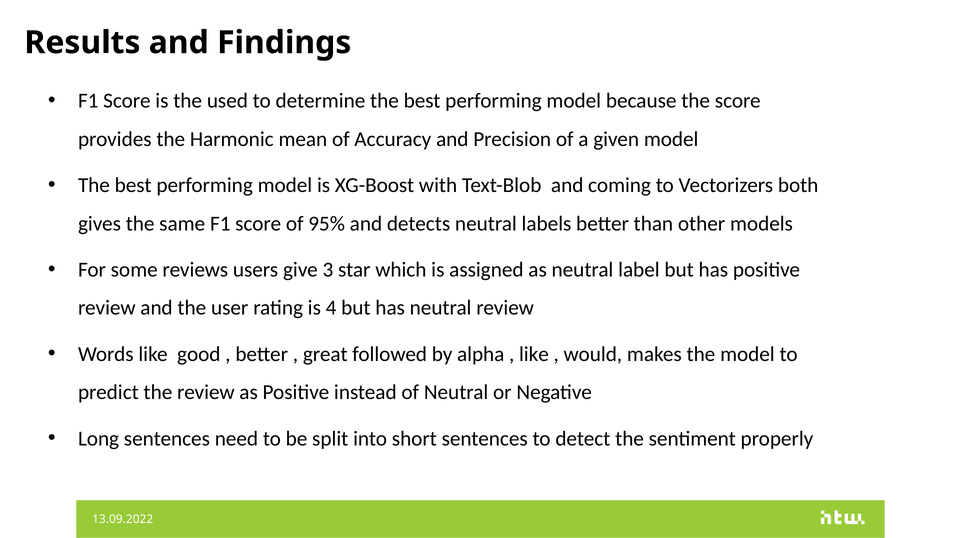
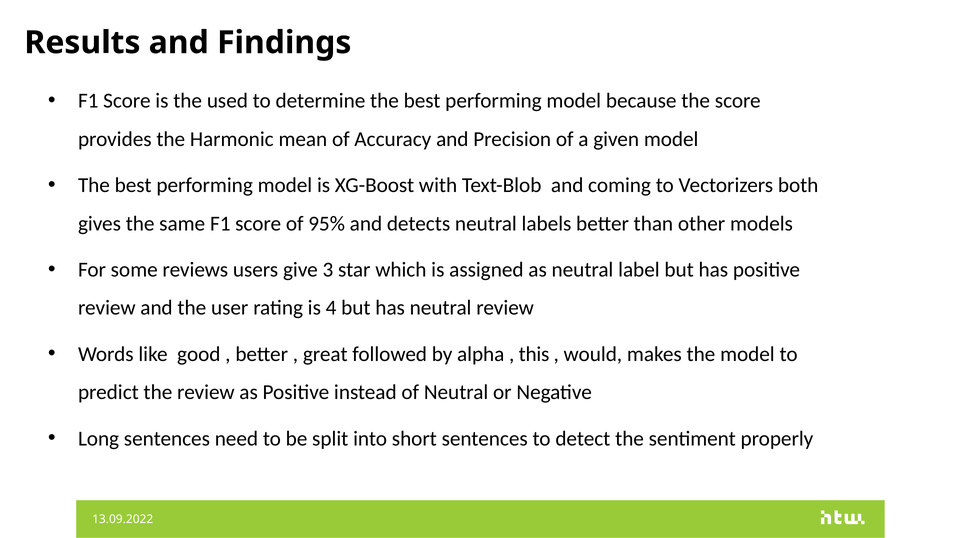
like: like -> this (534, 354)
